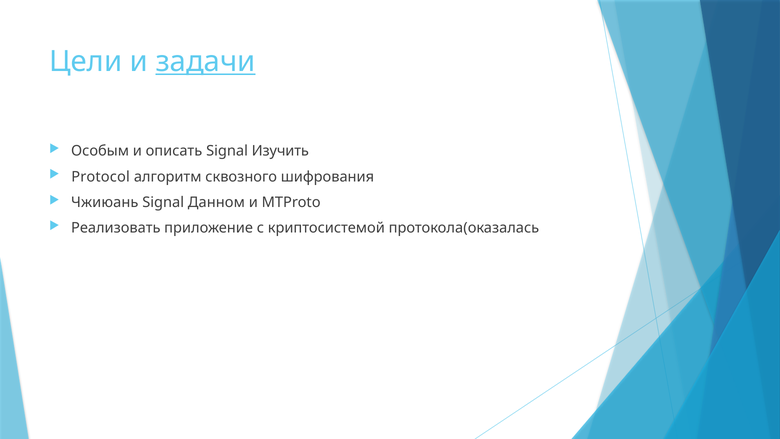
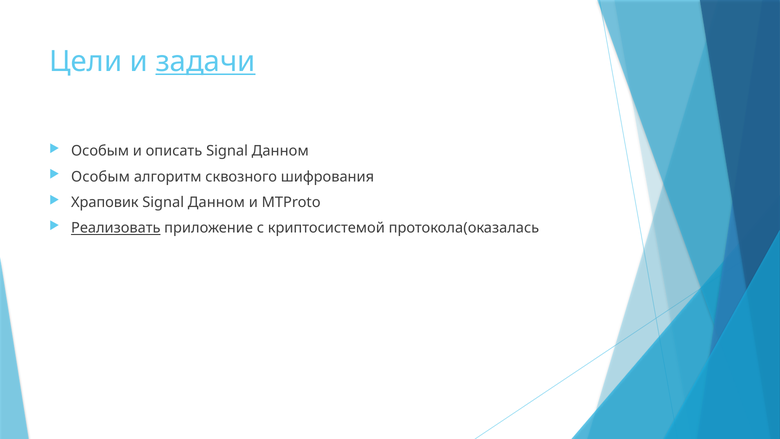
описать Signal Изучить: Изучить -> Данном (280, 151)
Protocol: Protocol -> Особым (101, 177)
Чжиюань: Чжиюань -> Храповик (105, 202)
Реализовать underline: none -> present (116, 228)
